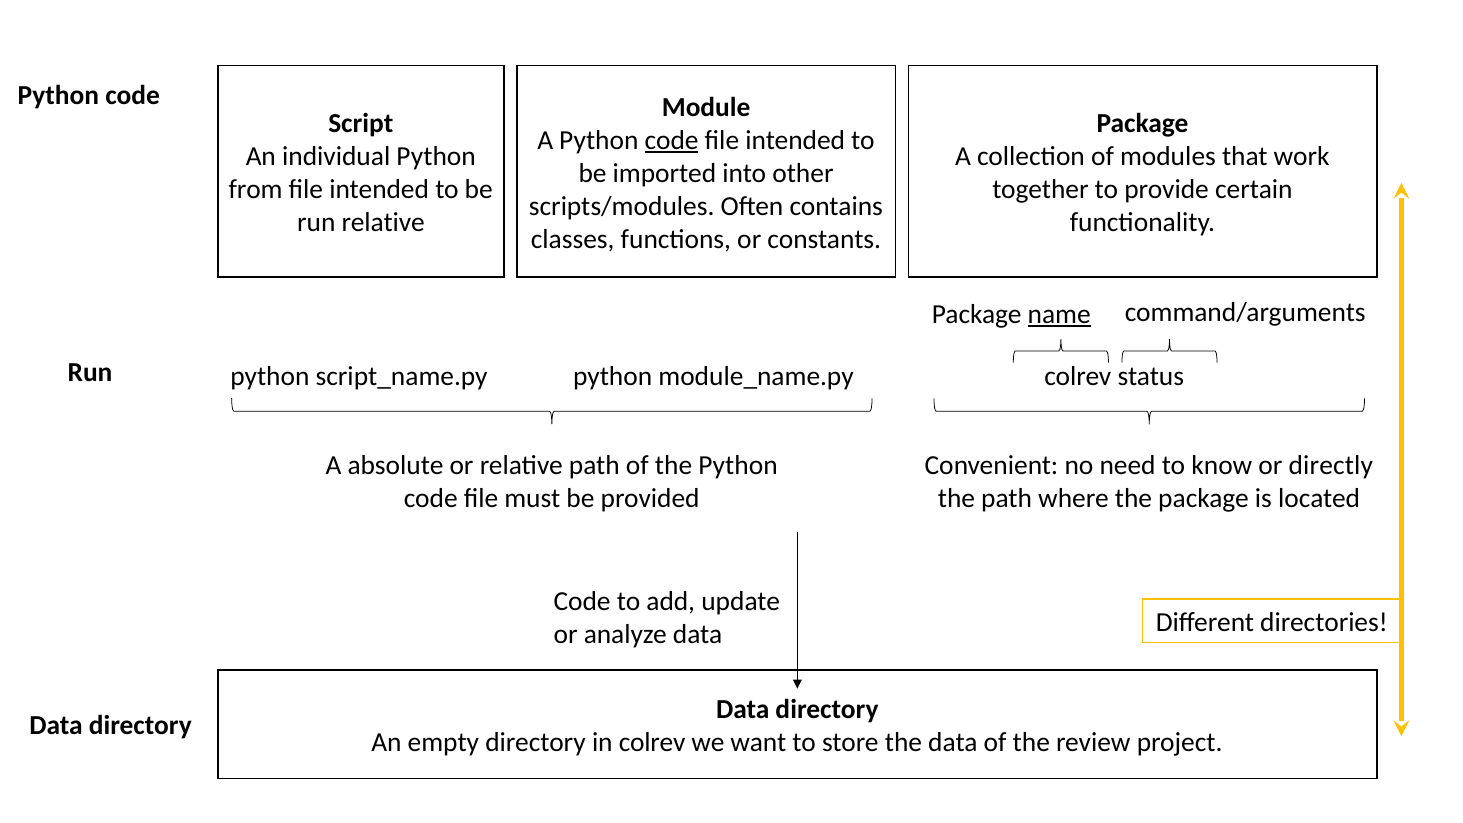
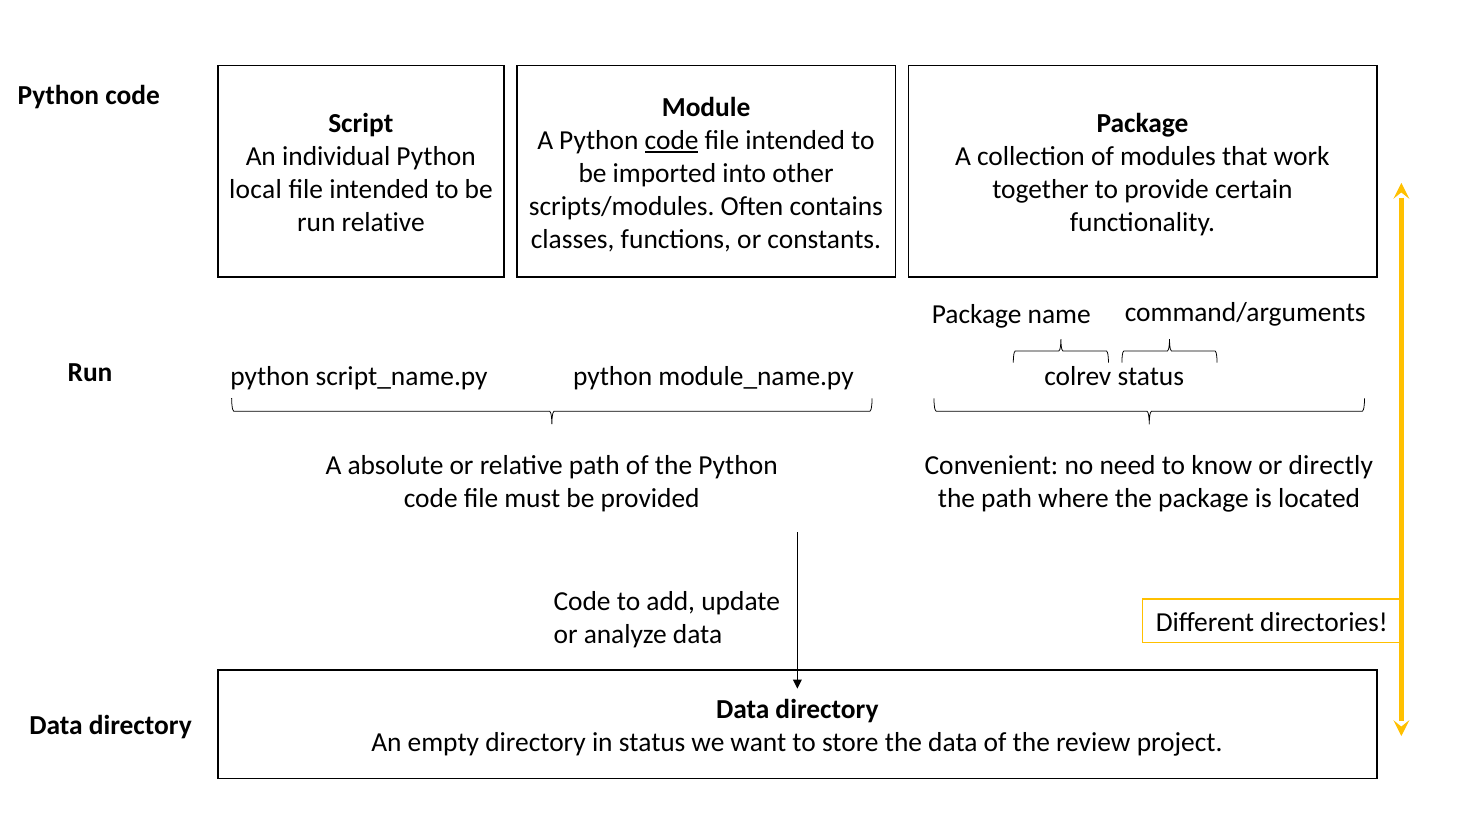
from: from -> local (255, 190)
name underline: present -> none (1059, 314)
in colrev: colrev -> status (652, 743)
